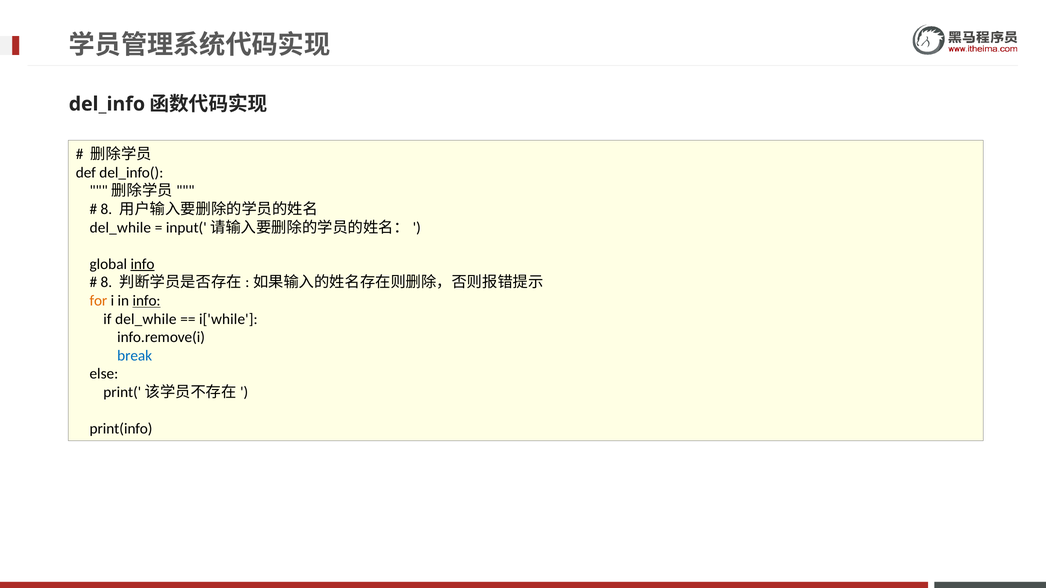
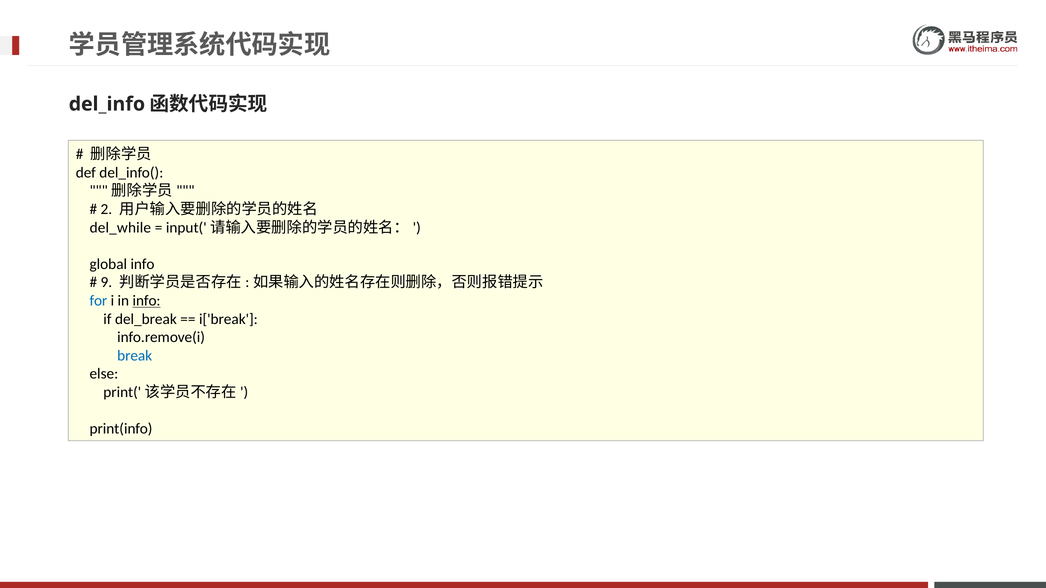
8: 8 -> 2 (106, 209)
info underline: present -> none (143, 264)
8: 8 -> 9 (106, 283)
for colour: orange -> blue (98, 301)
if del_while: del_while -> del_break (146, 319)
i['while: i['while -> i['break (228, 319)
